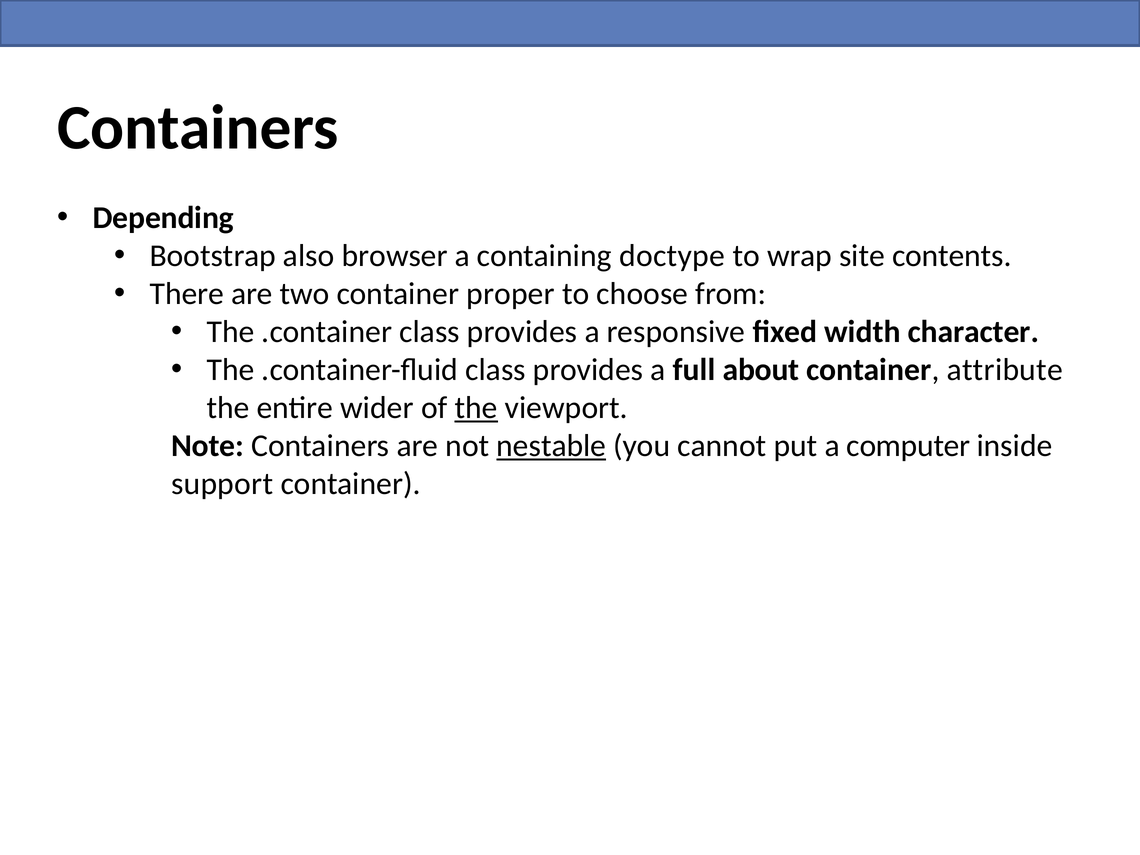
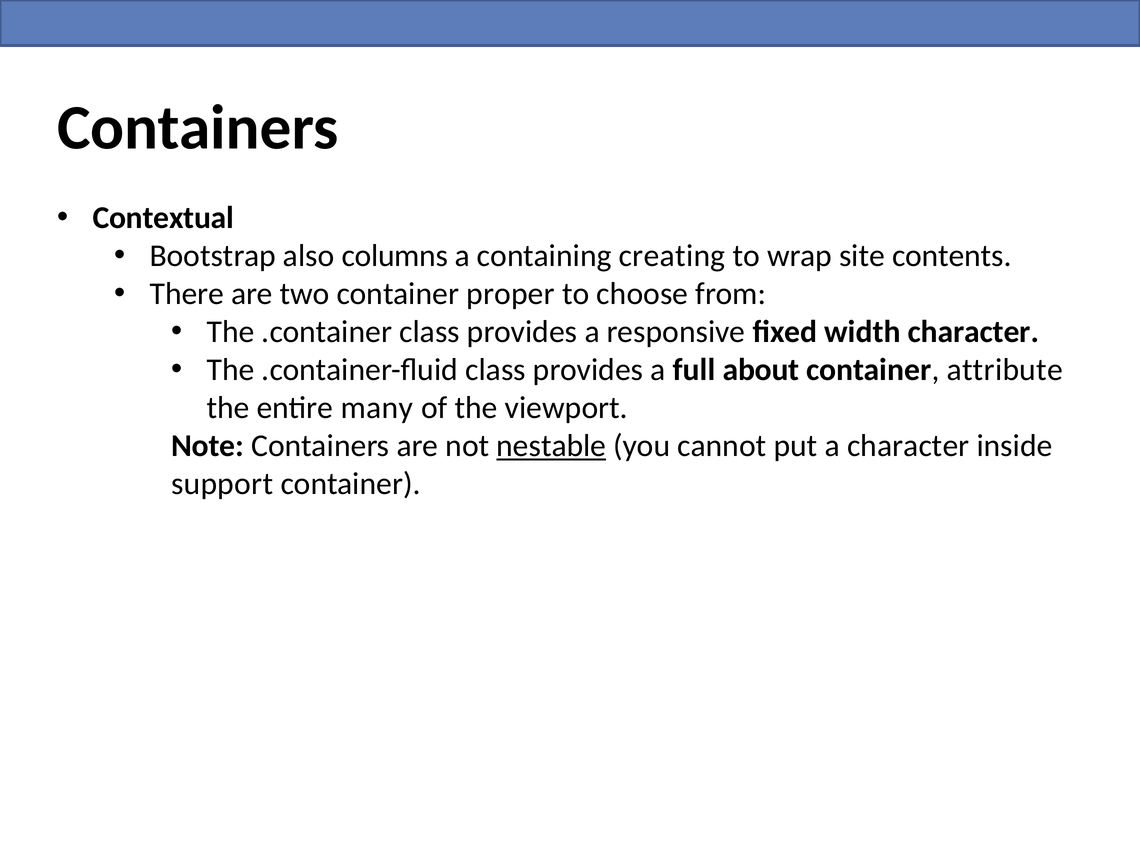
Depending: Depending -> Contextual (163, 218)
browser: browser -> columns (395, 256)
doctype: doctype -> creating (672, 256)
wider: wider -> many (377, 408)
the underline: present -> none (476, 408)
a computer: computer -> character (908, 446)
